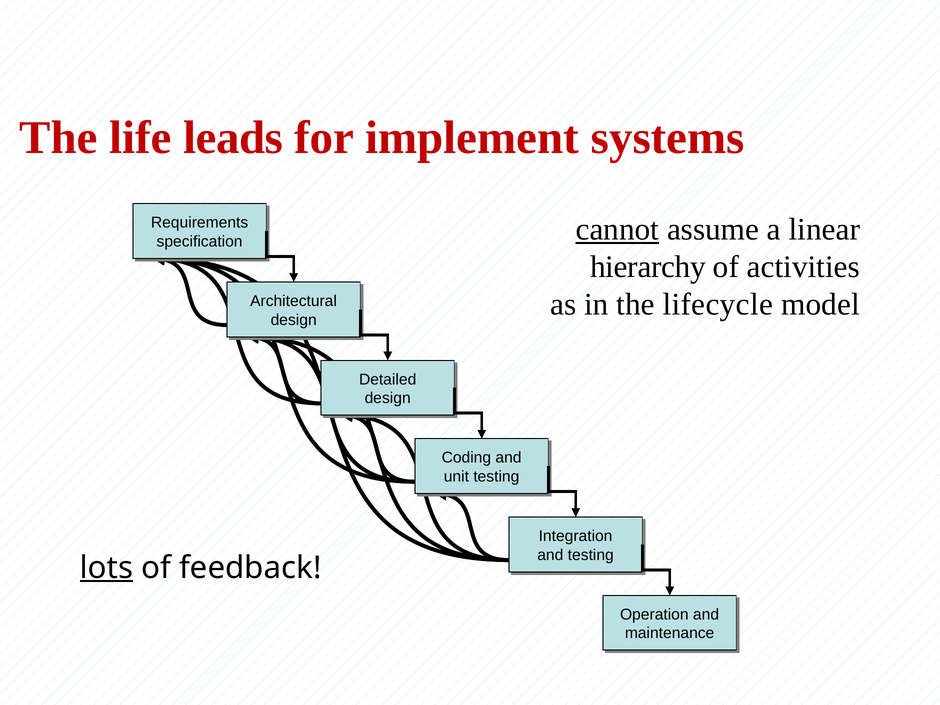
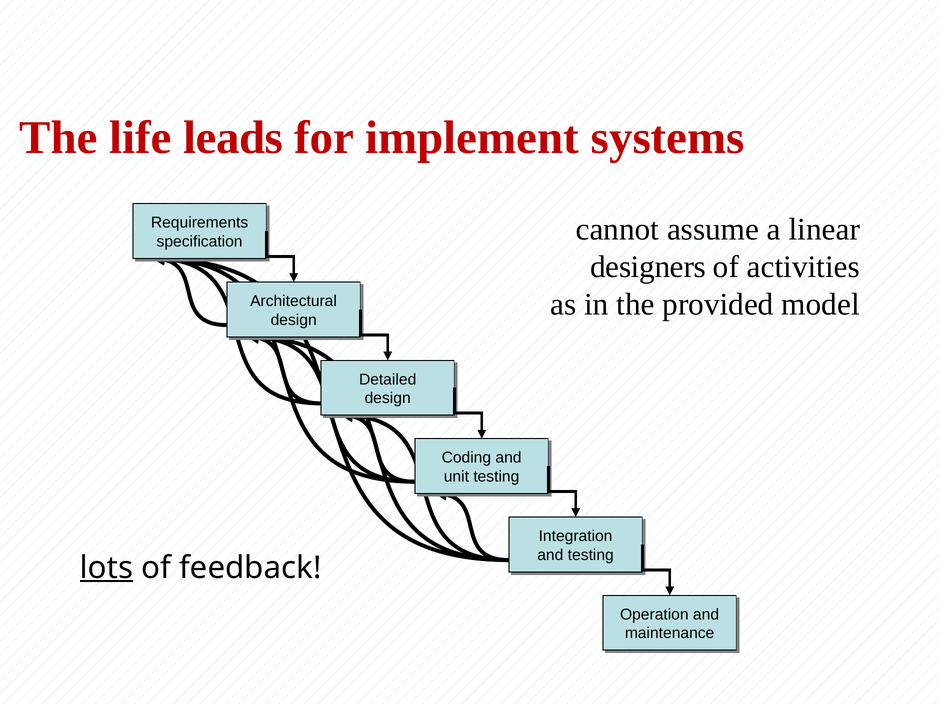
cannot underline: present -> none (617, 229)
hierarchy: hierarchy -> designers (648, 267)
lifecycle: lifecycle -> provided (718, 305)
